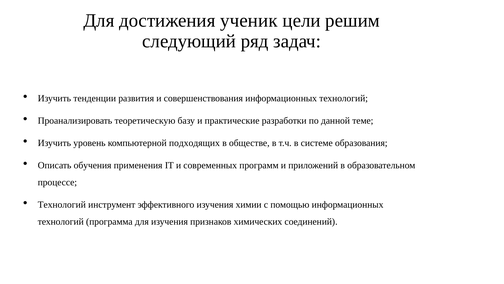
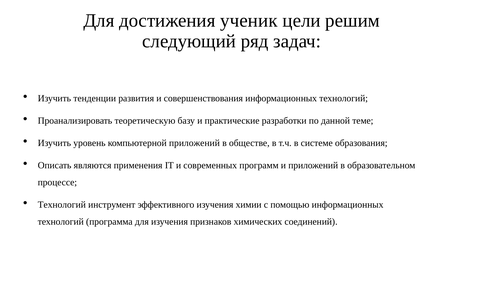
компьютерной подходящих: подходящих -> приложений (194, 143)
обучения: обучения -> являются (93, 165)
